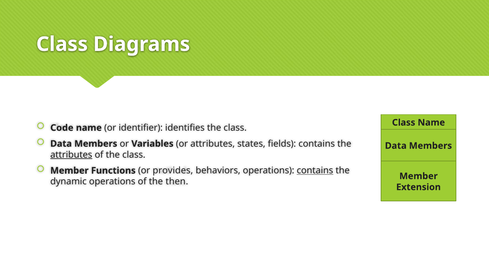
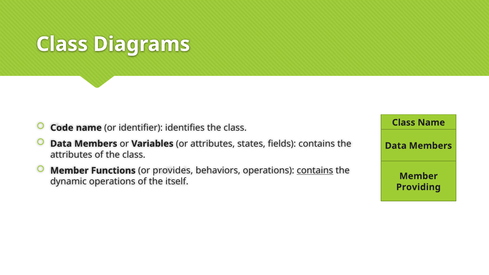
attributes underline: present -> none (71, 155)
then: then -> itself (177, 182)
Extension: Extension -> Providing (418, 187)
